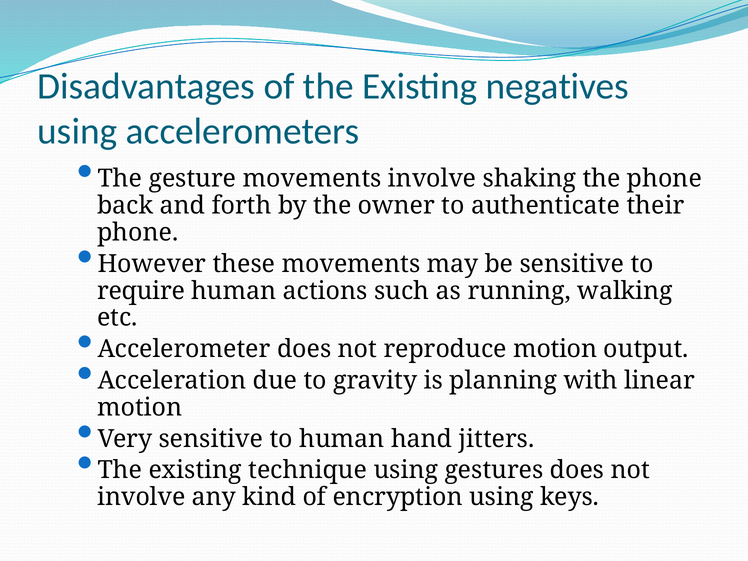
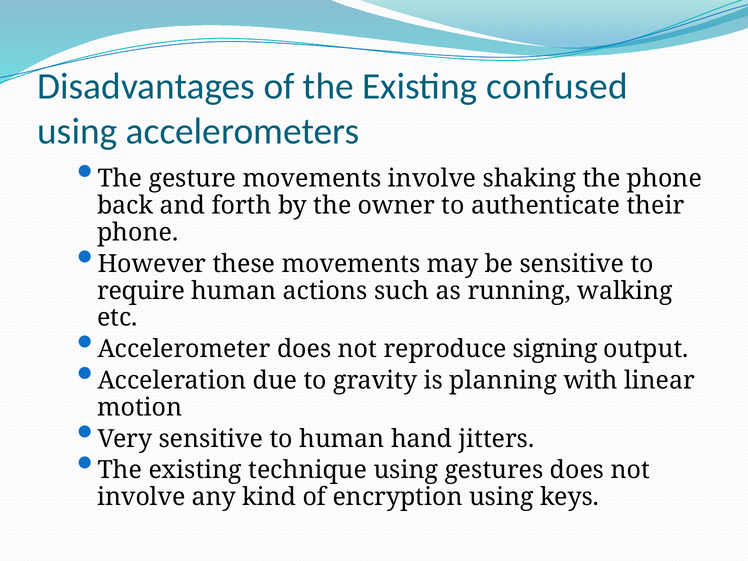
negatives: negatives -> confused (557, 86)
reproduce motion: motion -> signing (555, 349)
